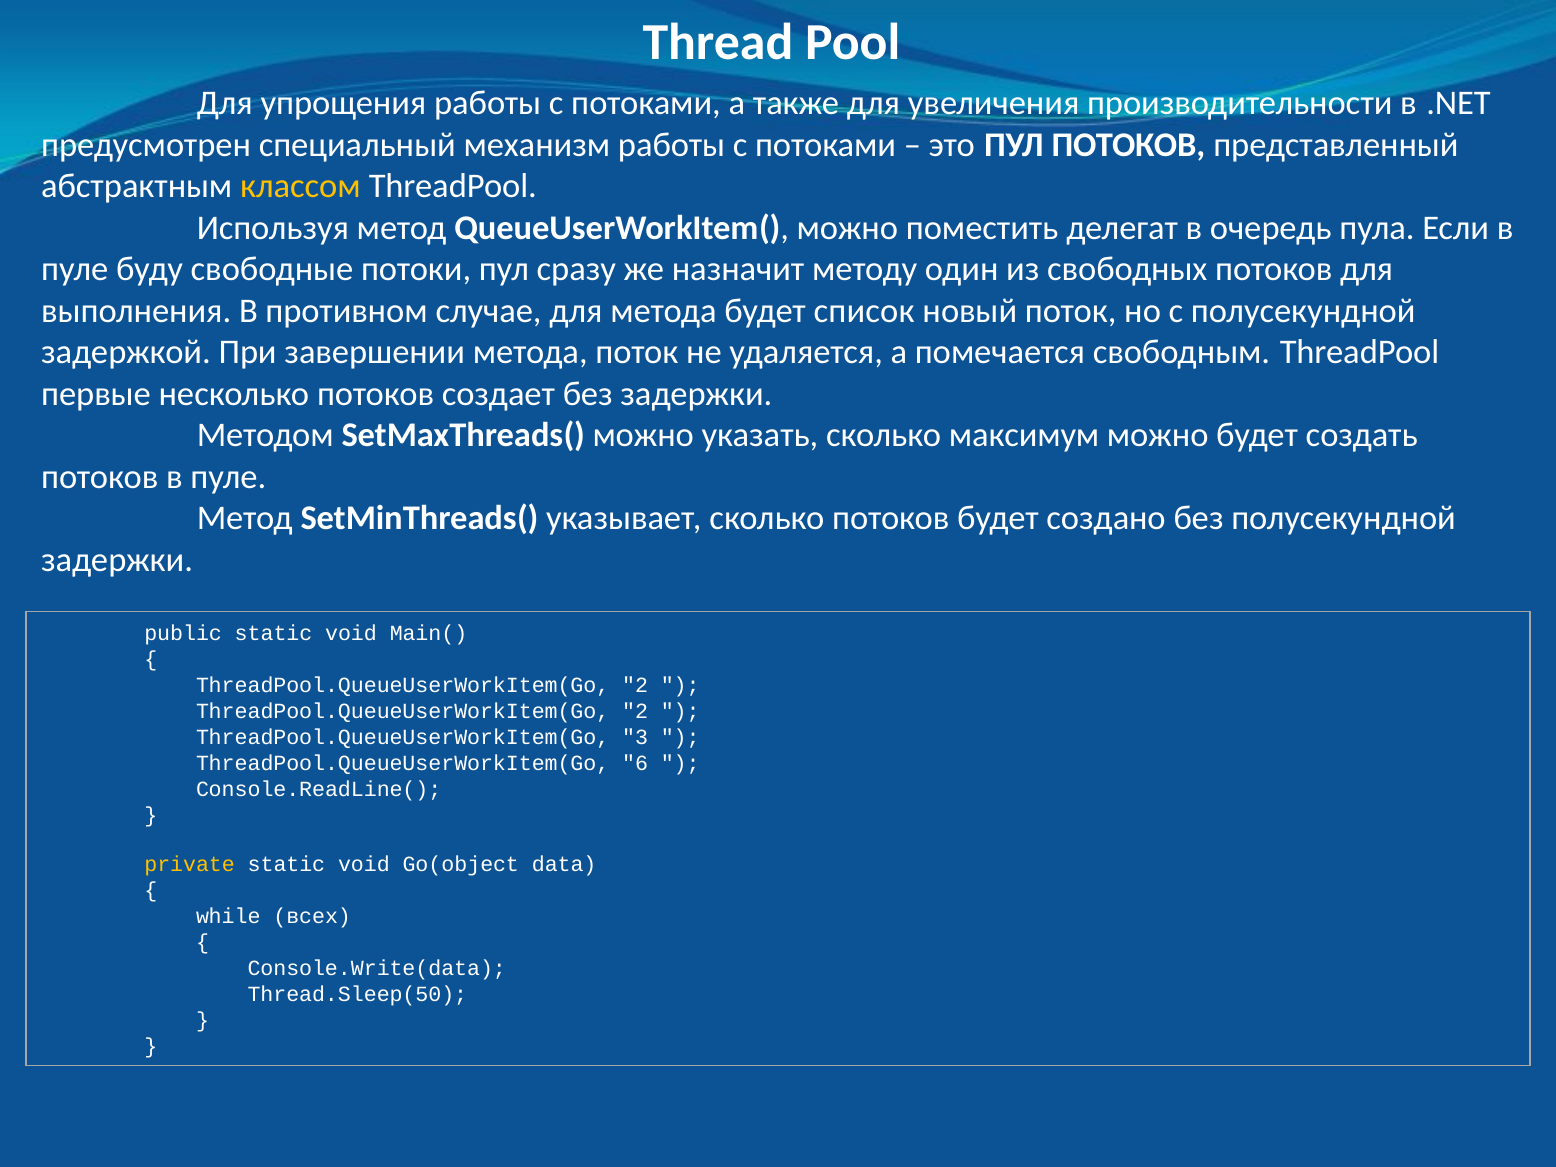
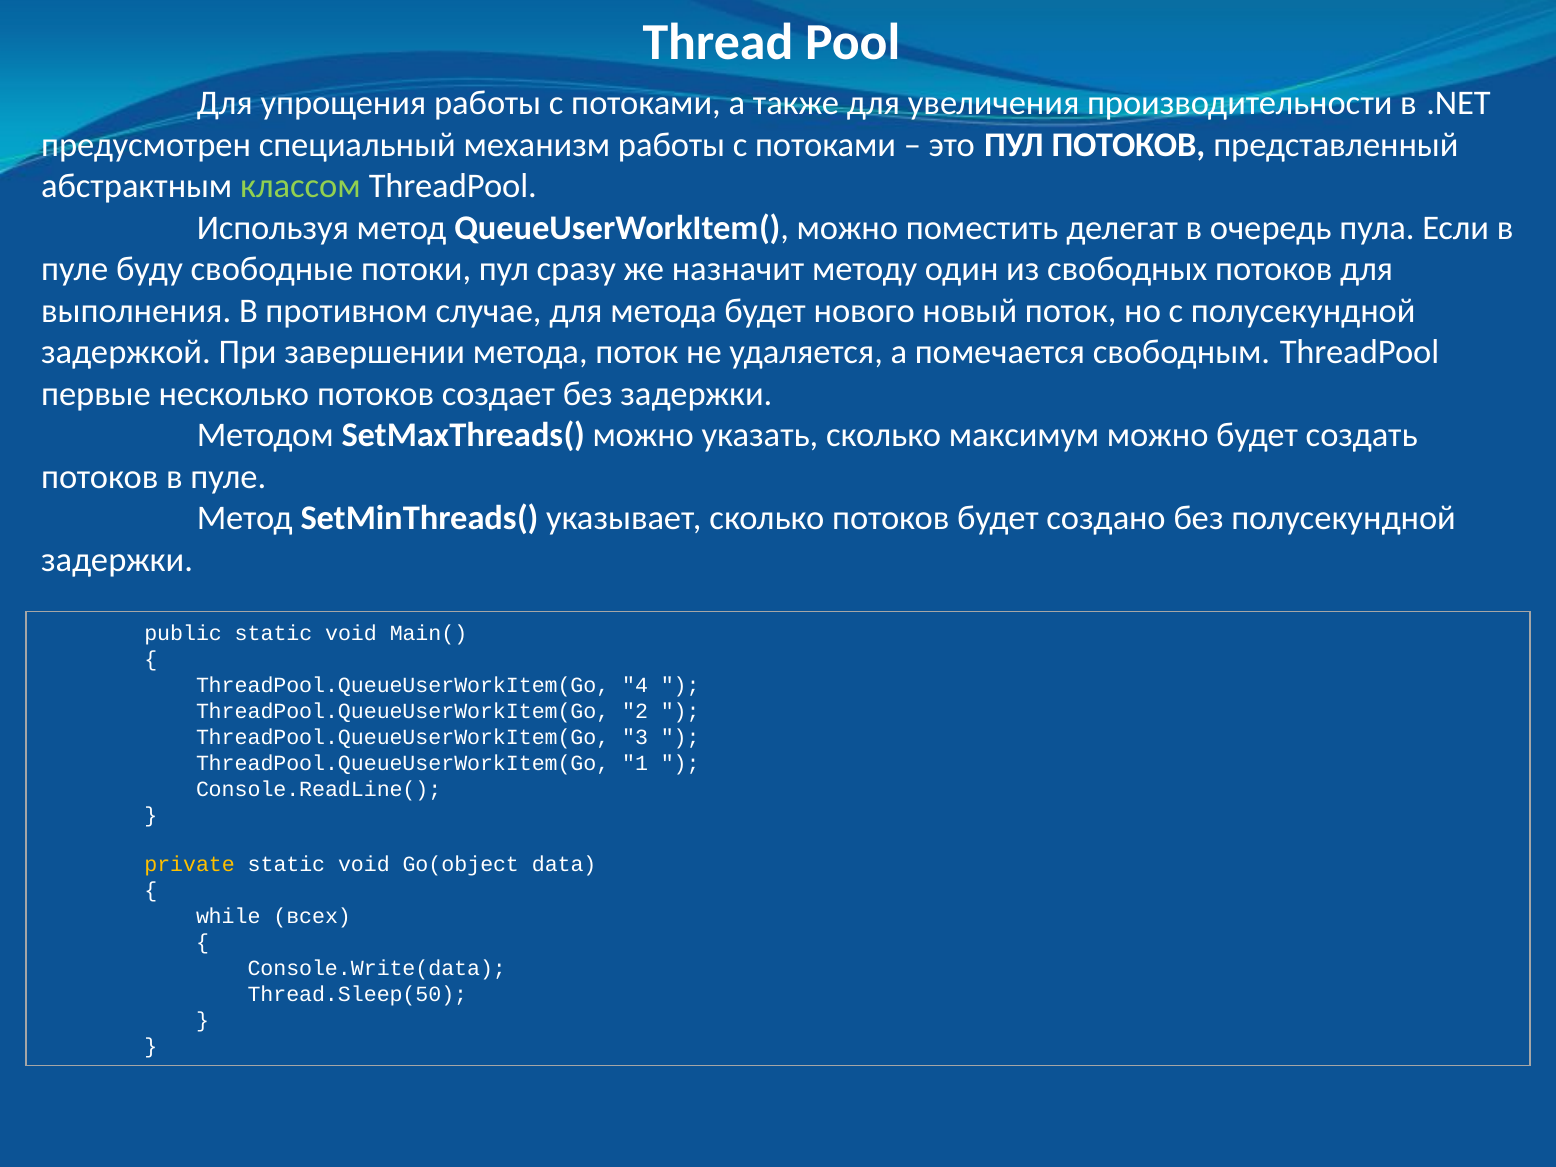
классом colour: yellow -> light green (300, 186)
список: список -> нового (864, 311)
2: 2 -> 4 (635, 685)
6: 6 -> 1 (635, 763)
